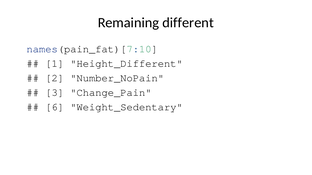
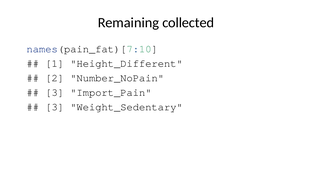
different: different -> collected (188, 23)
Change_Pain: Change_Pain -> Import_Pain (111, 93)
6: 6 -> 3 (55, 107)
